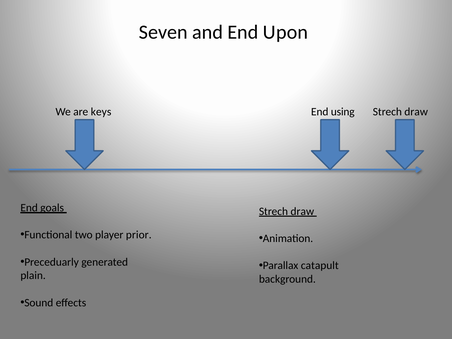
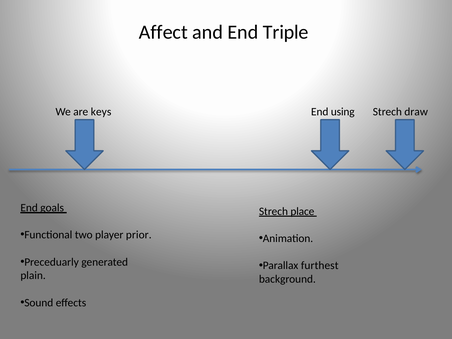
Seven: Seven -> Affect (163, 32)
Upon: Upon -> Triple (286, 32)
draw: draw -> place (302, 211)
catapult: catapult -> furthest (320, 266)
